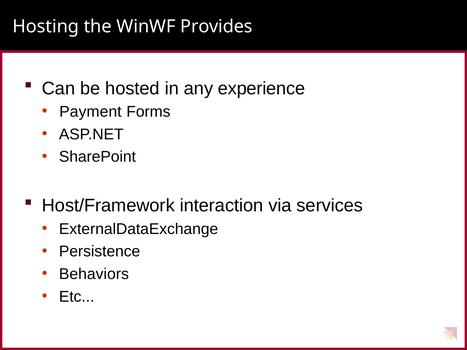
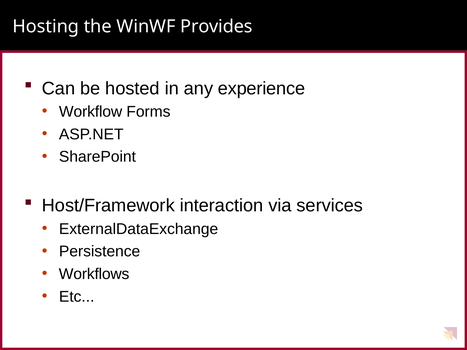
Payment: Payment -> Workflow (91, 112)
Behaviors: Behaviors -> Workflows (94, 274)
